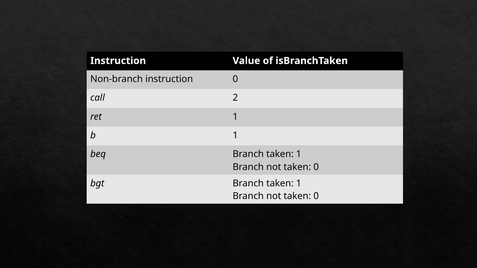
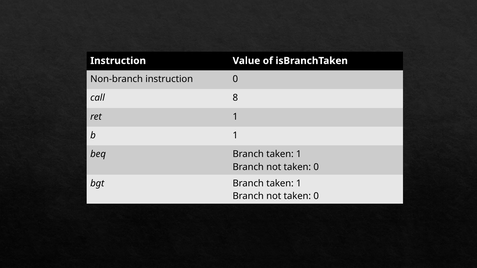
2: 2 -> 8 (235, 98)
